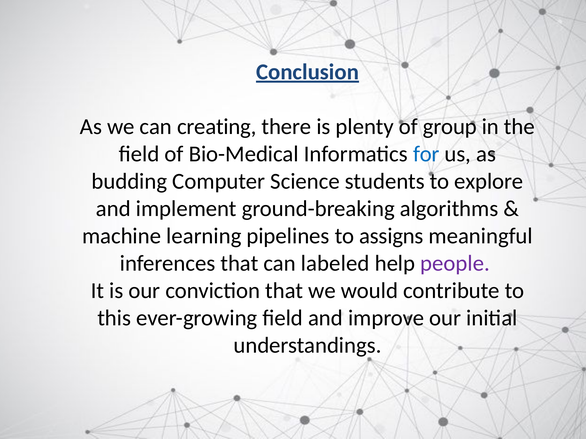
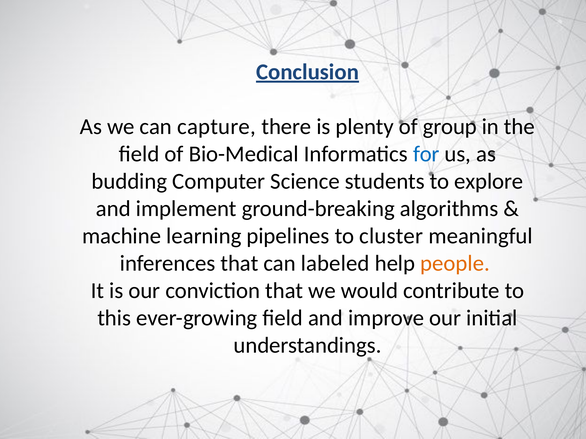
creating: creating -> capture (217, 127)
assigns: assigns -> cluster (391, 236)
people colour: purple -> orange (455, 263)
